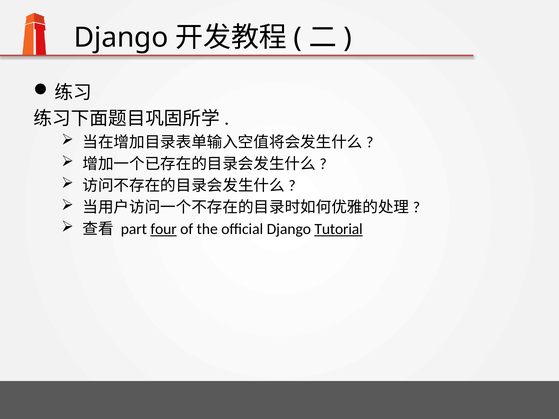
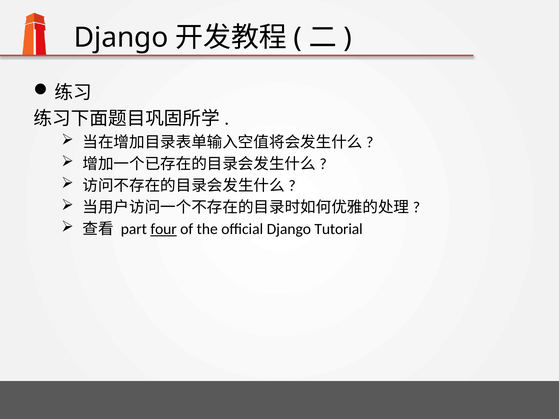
Tutorial underline: present -> none (339, 229)
